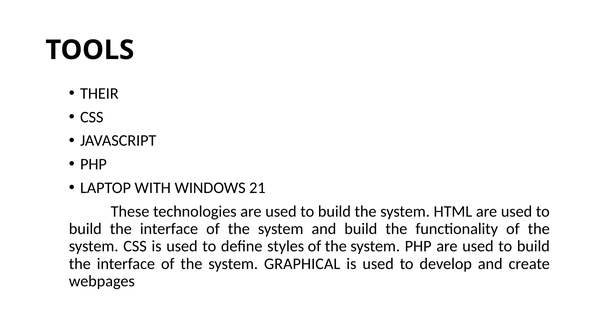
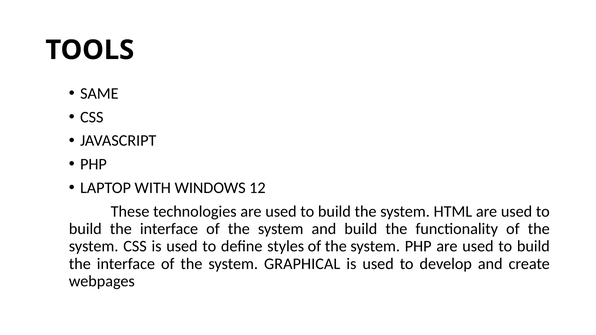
THEIR: THEIR -> SAME (99, 93)
21: 21 -> 12 (257, 188)
